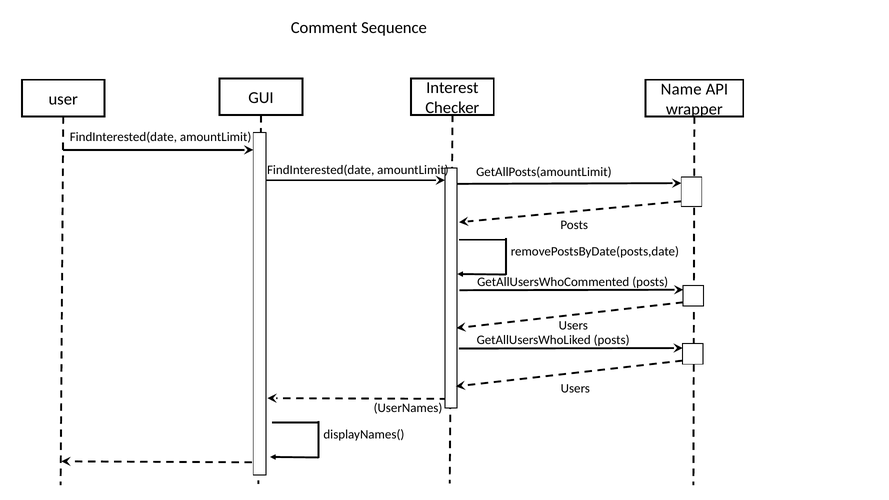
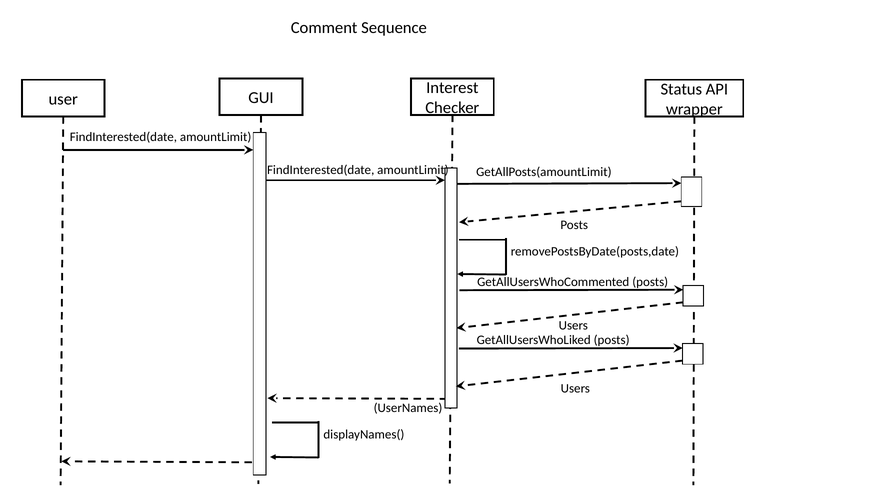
Name: Name -> Status (681, 89)
